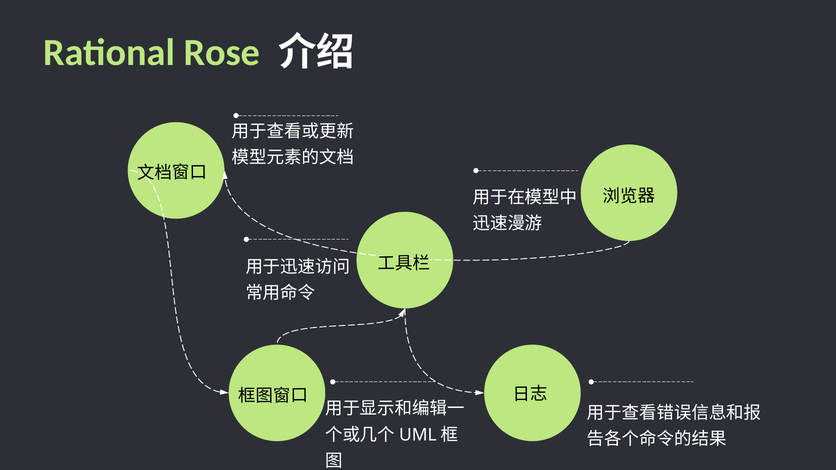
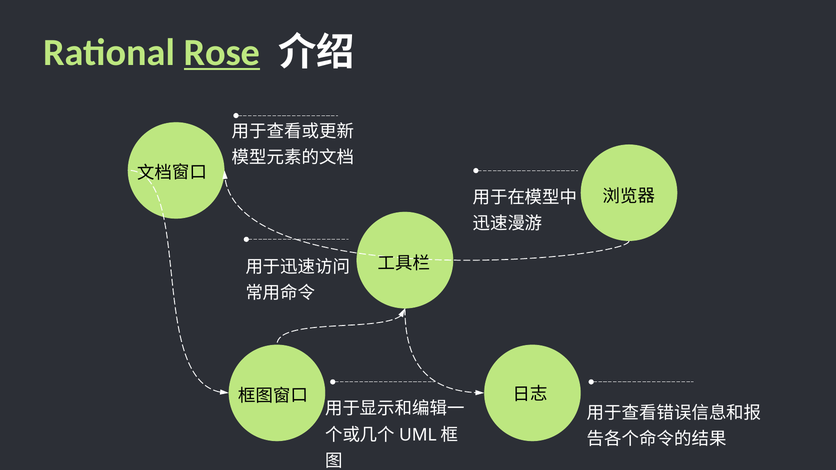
Rose underline: none -> present (222, 53)
